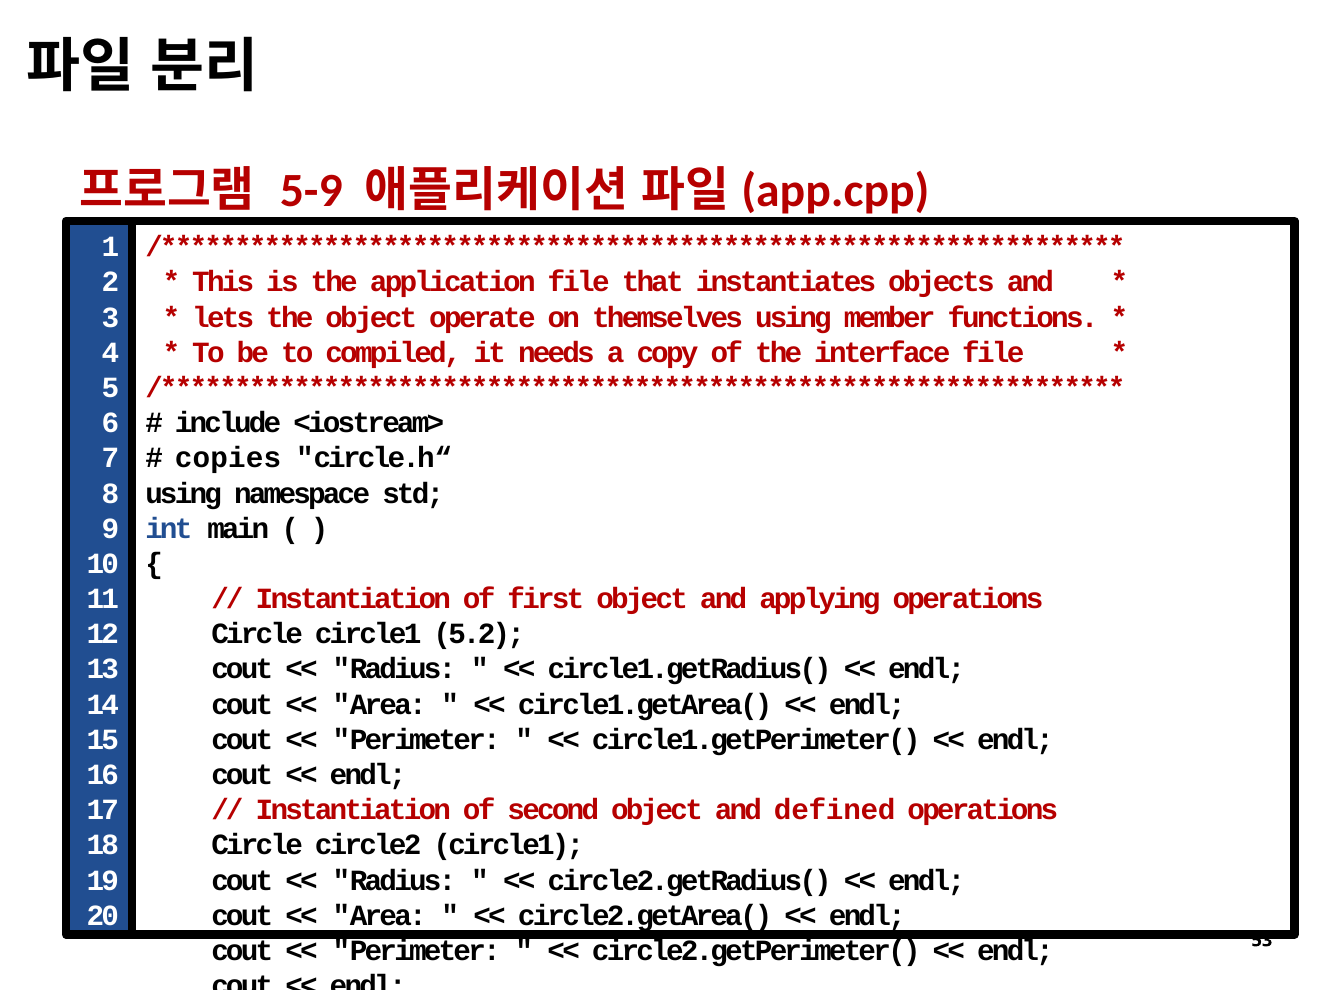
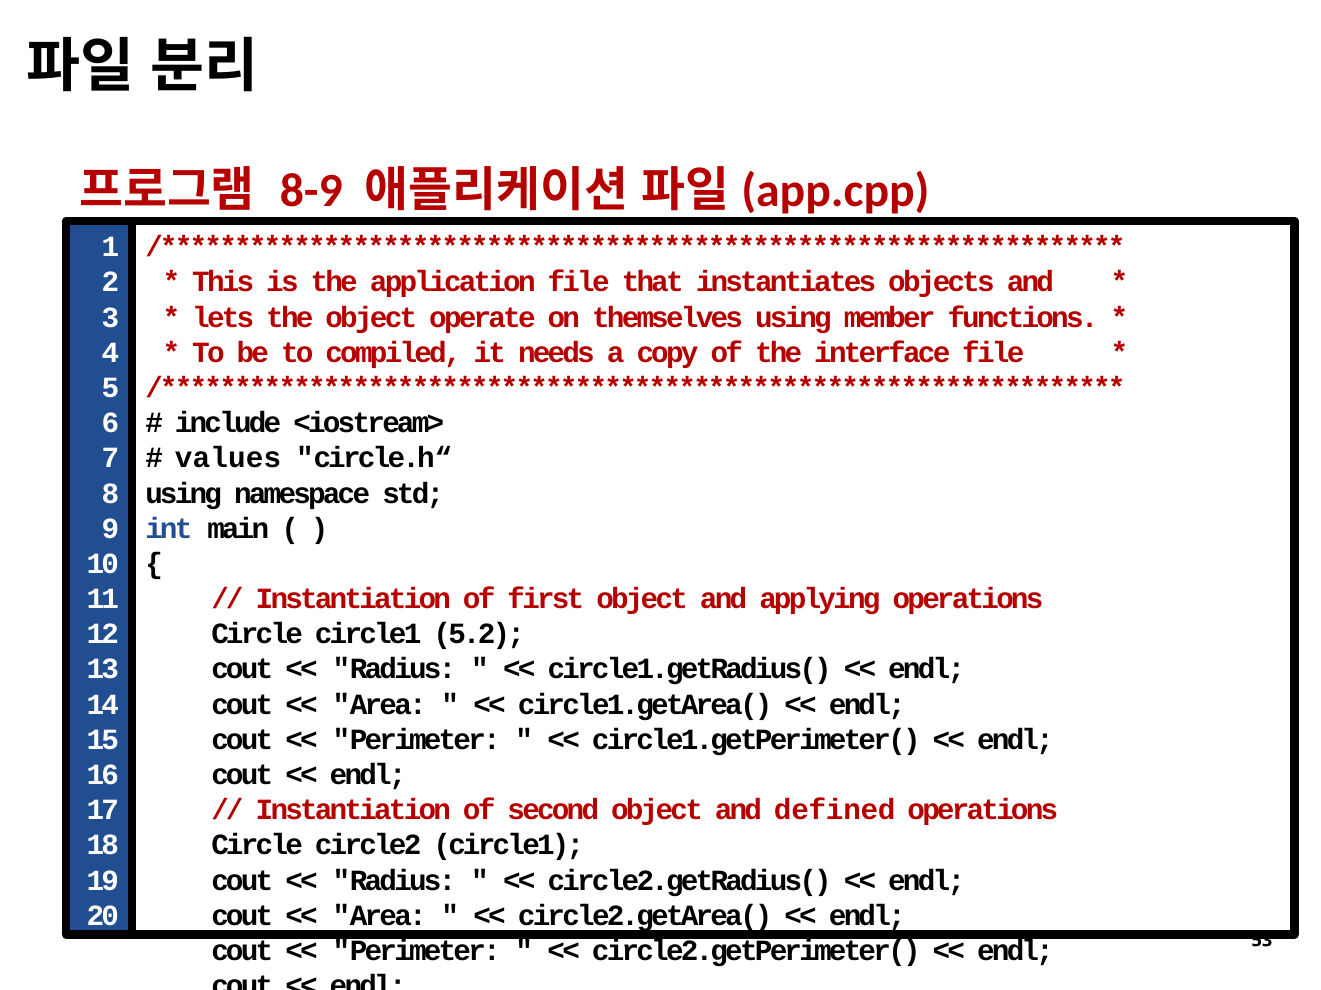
5-9: 5-9 -> 8-9 (311, 191)
copies: copies -> values (228, 458)
